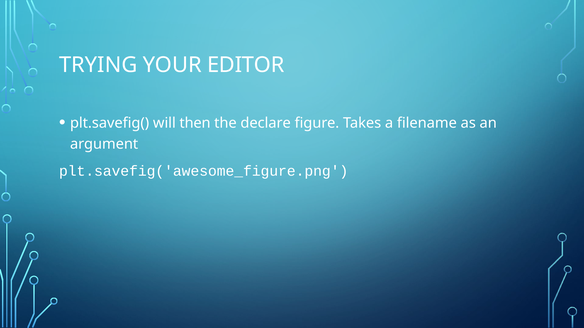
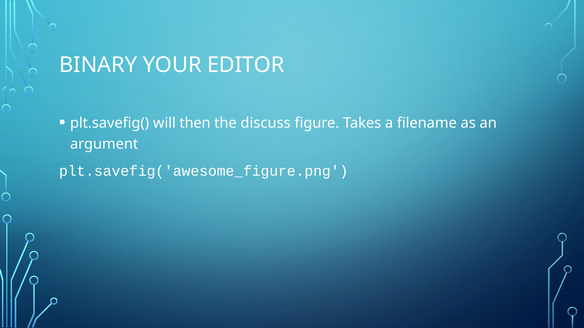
TRYING: TRYING -> BINARY (98, 65)
declare: declare -> discuss (266, 123)
